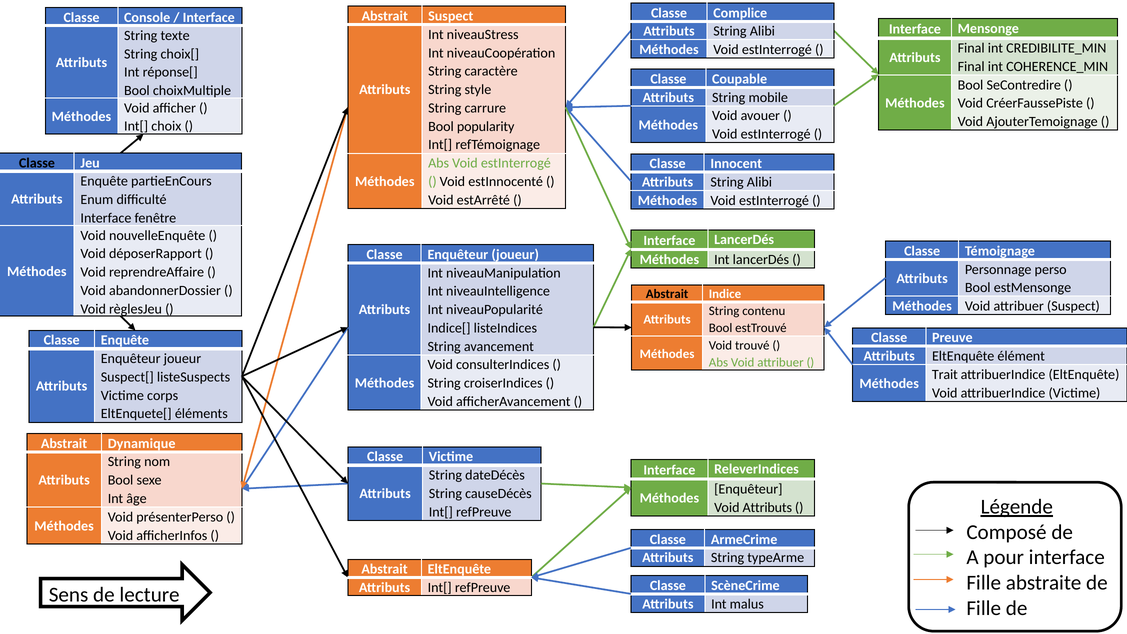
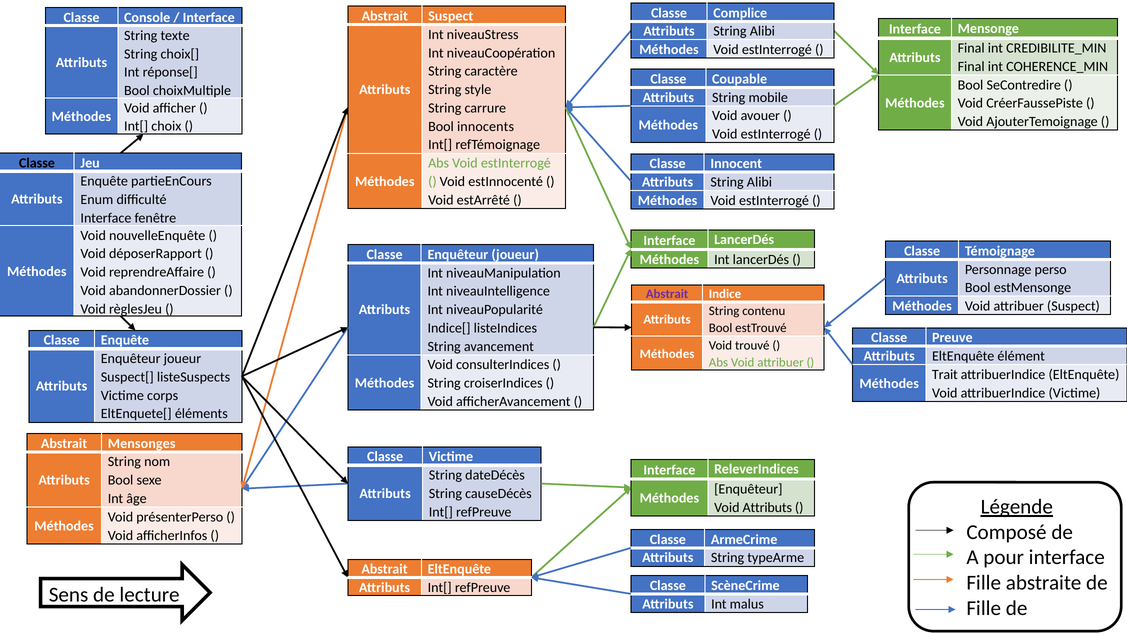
popularity: popularity -> innocents (486, 126)
Abstrait colour: black -> purple (667, 294)
Dynamique: Dynamique -> Mensonges (142, 443)
